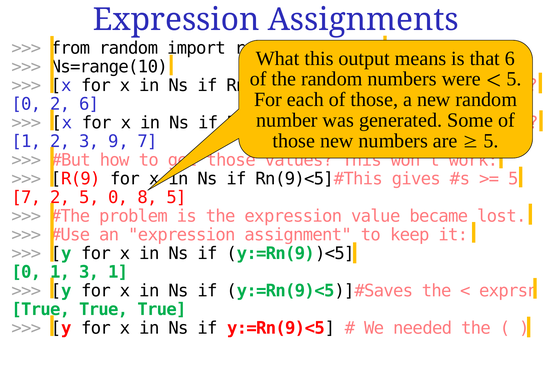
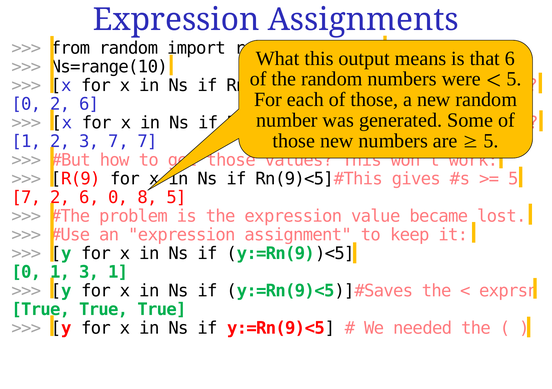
3 9: 9 -> 7 (118, 142)
5: 5 -> 6 (89, 197)
